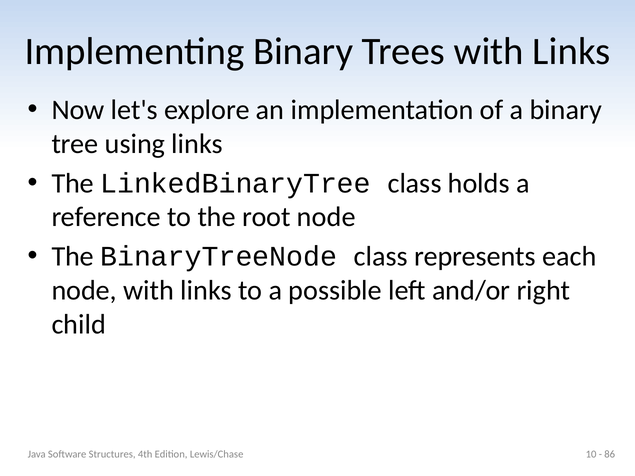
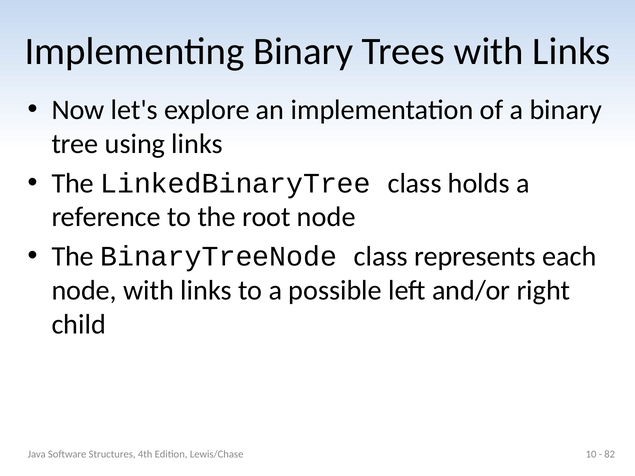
86: 86 -> 82 (610, 455)
